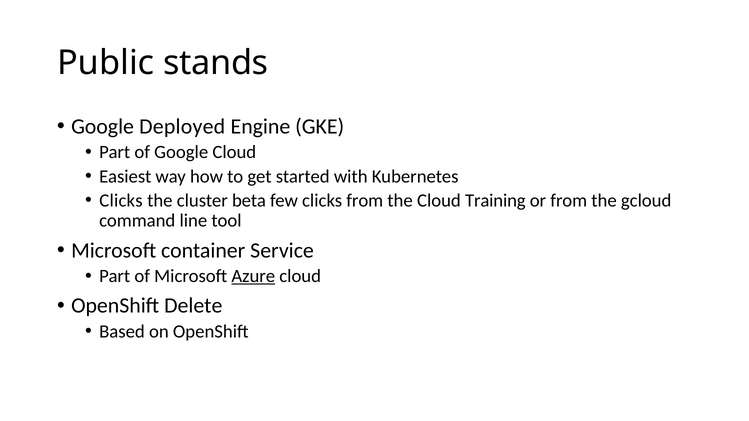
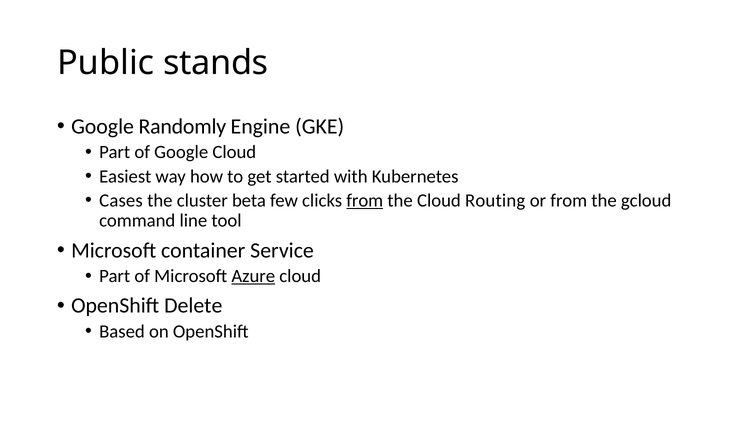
Deployed: Deployed -> Randomly (182, 127)
Clicks: Clicks -> Cases (121, 201)
from underline: none -> present (365, 201)
Training: Training -> Routing (495, 201)
